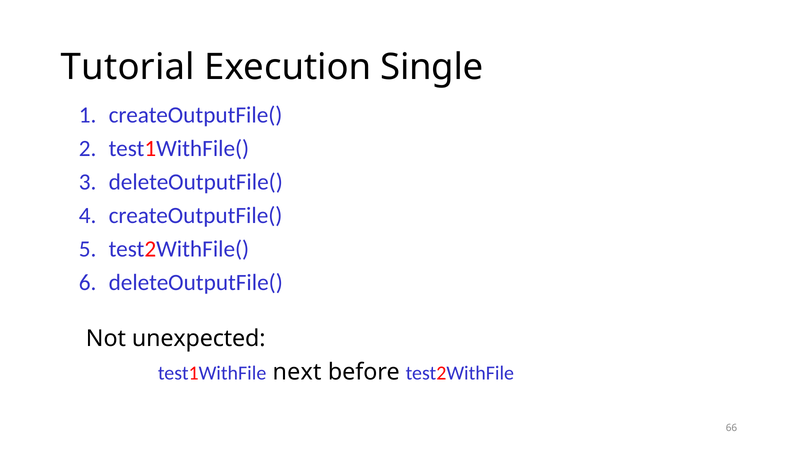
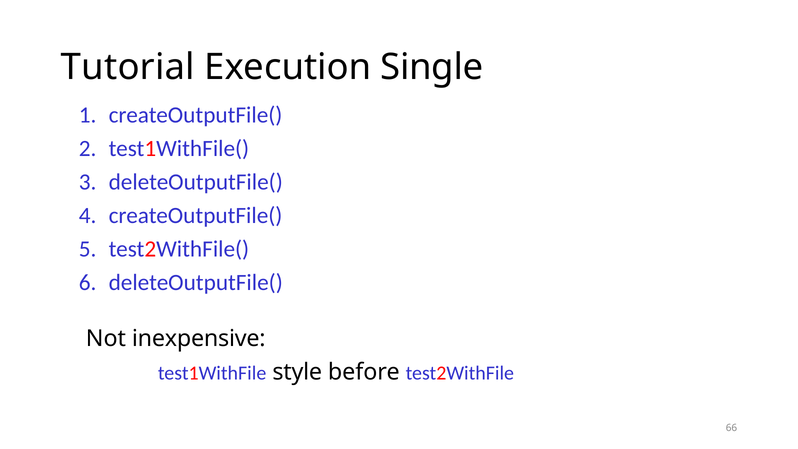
unexpected: unexpected -> inexpensive (199, 339)
next: next -> style (297, 372)
